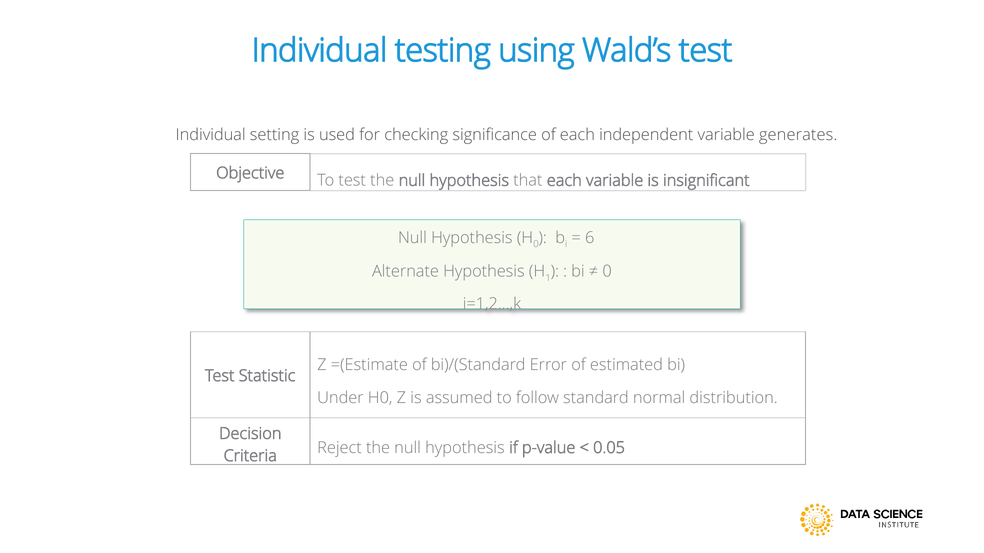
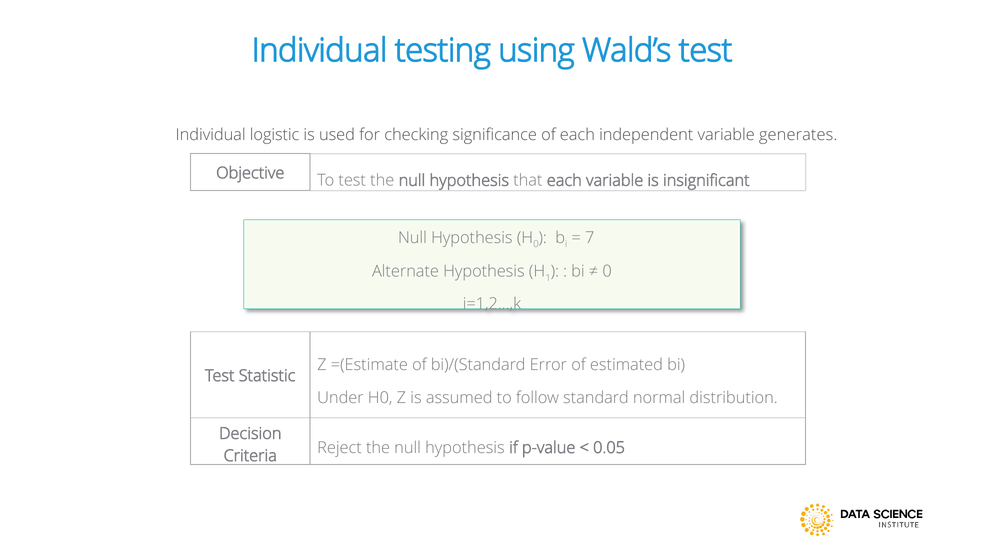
setting: setting -> logistic (275, 135)
6: 6 -> 7 (590, 238)
